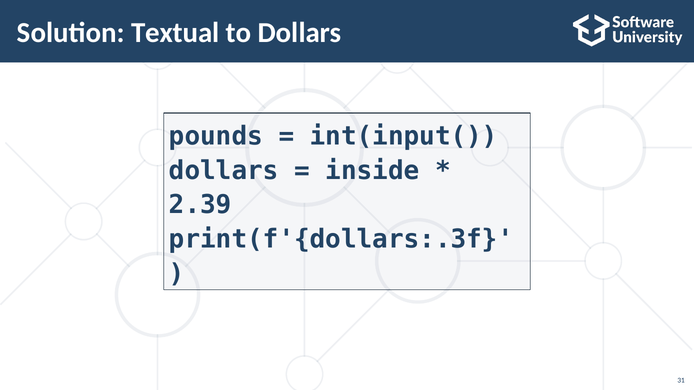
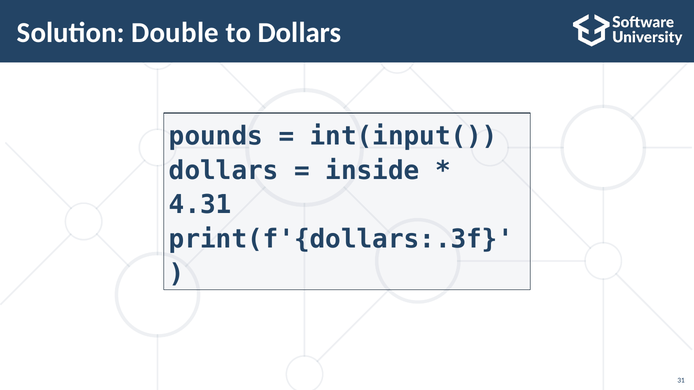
Textual: Textual -> Double (175, 33)
2.39: 2.39 -> 4.31 (200, 205)
